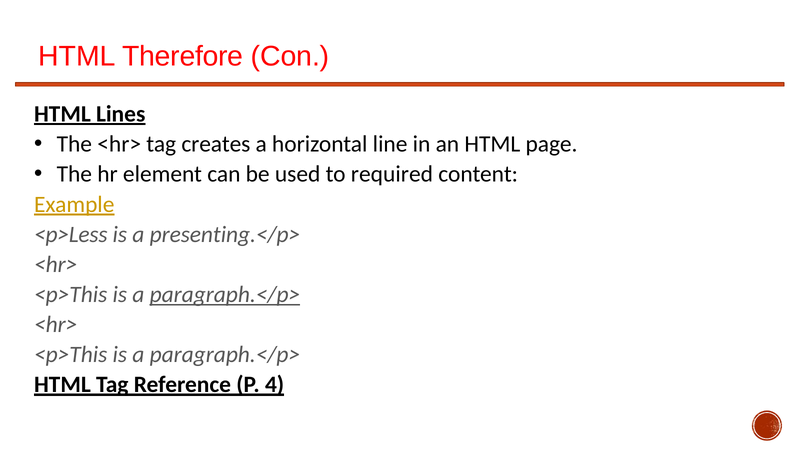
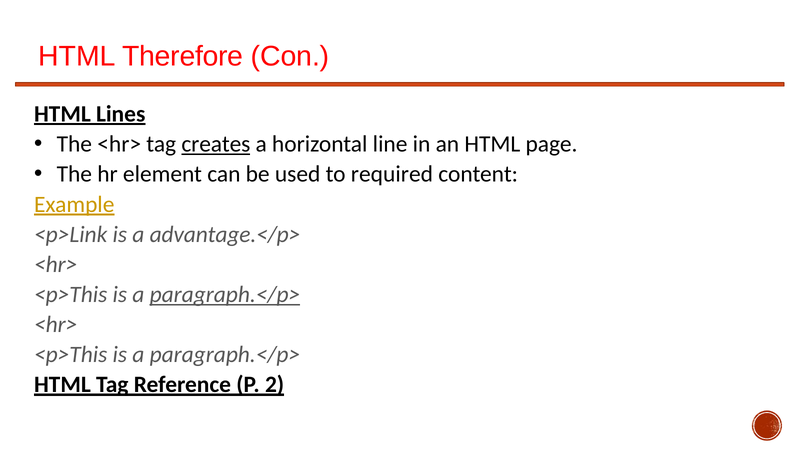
creates underline: none -> present (216, 144)
<p>Less: <p>Less -> <p>Link (71, 235)
presenting.</p>: presenting.</p> -> advantage.</p> (225, 235)
4: 4 -> 2 (275, 385)
